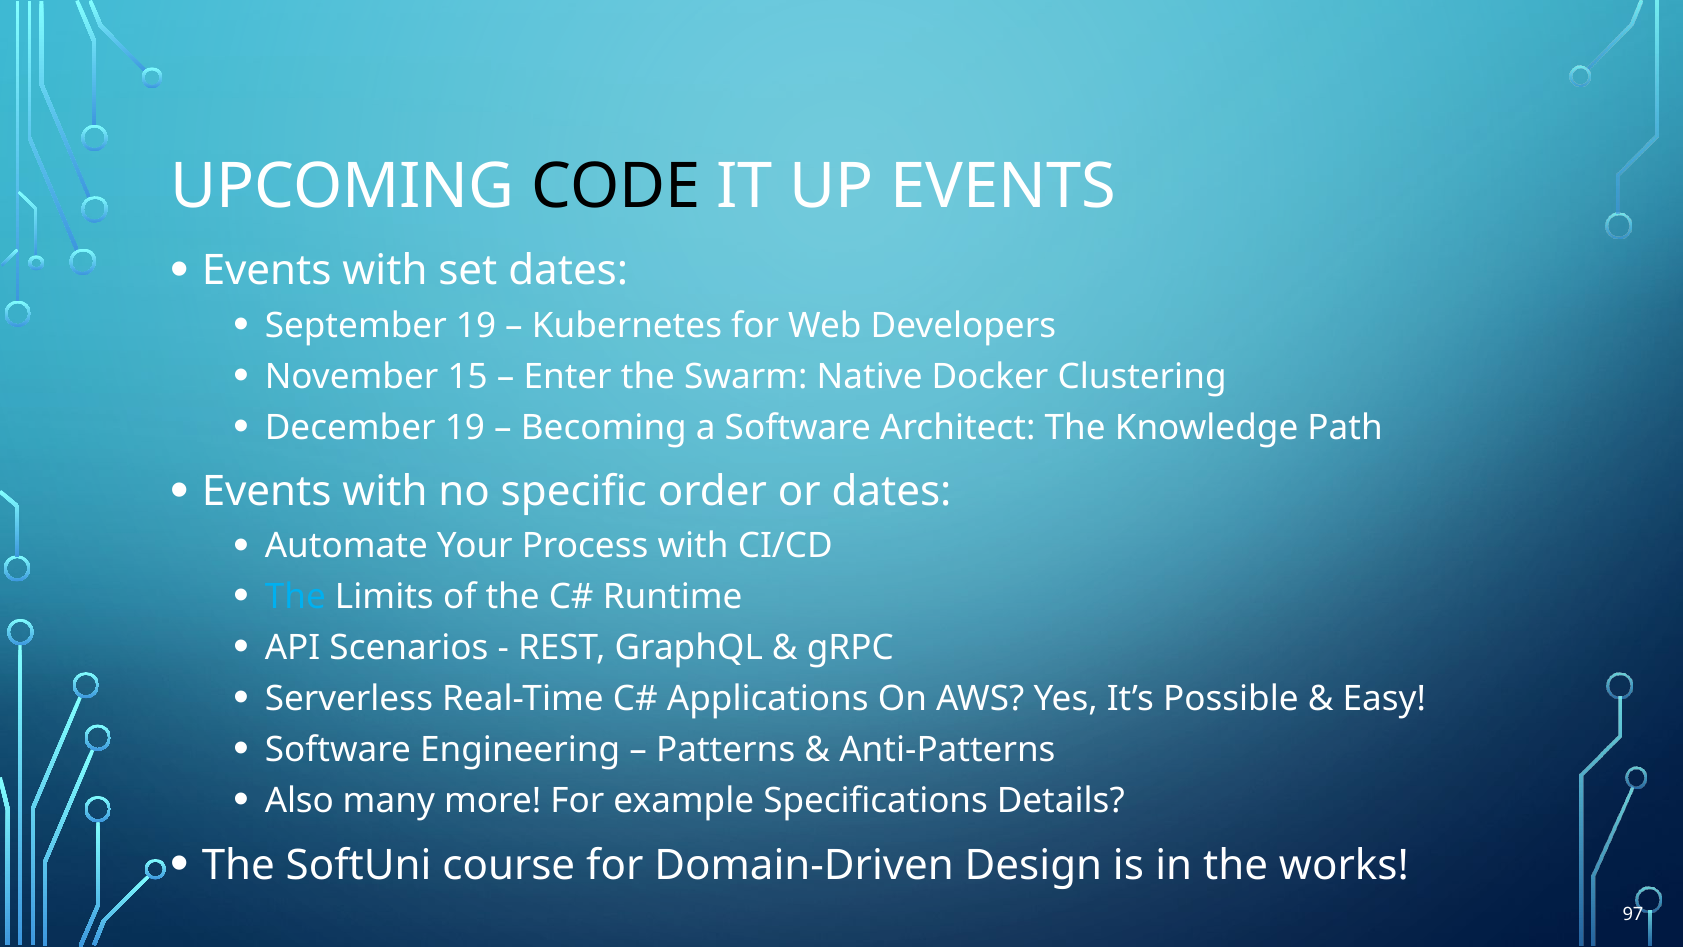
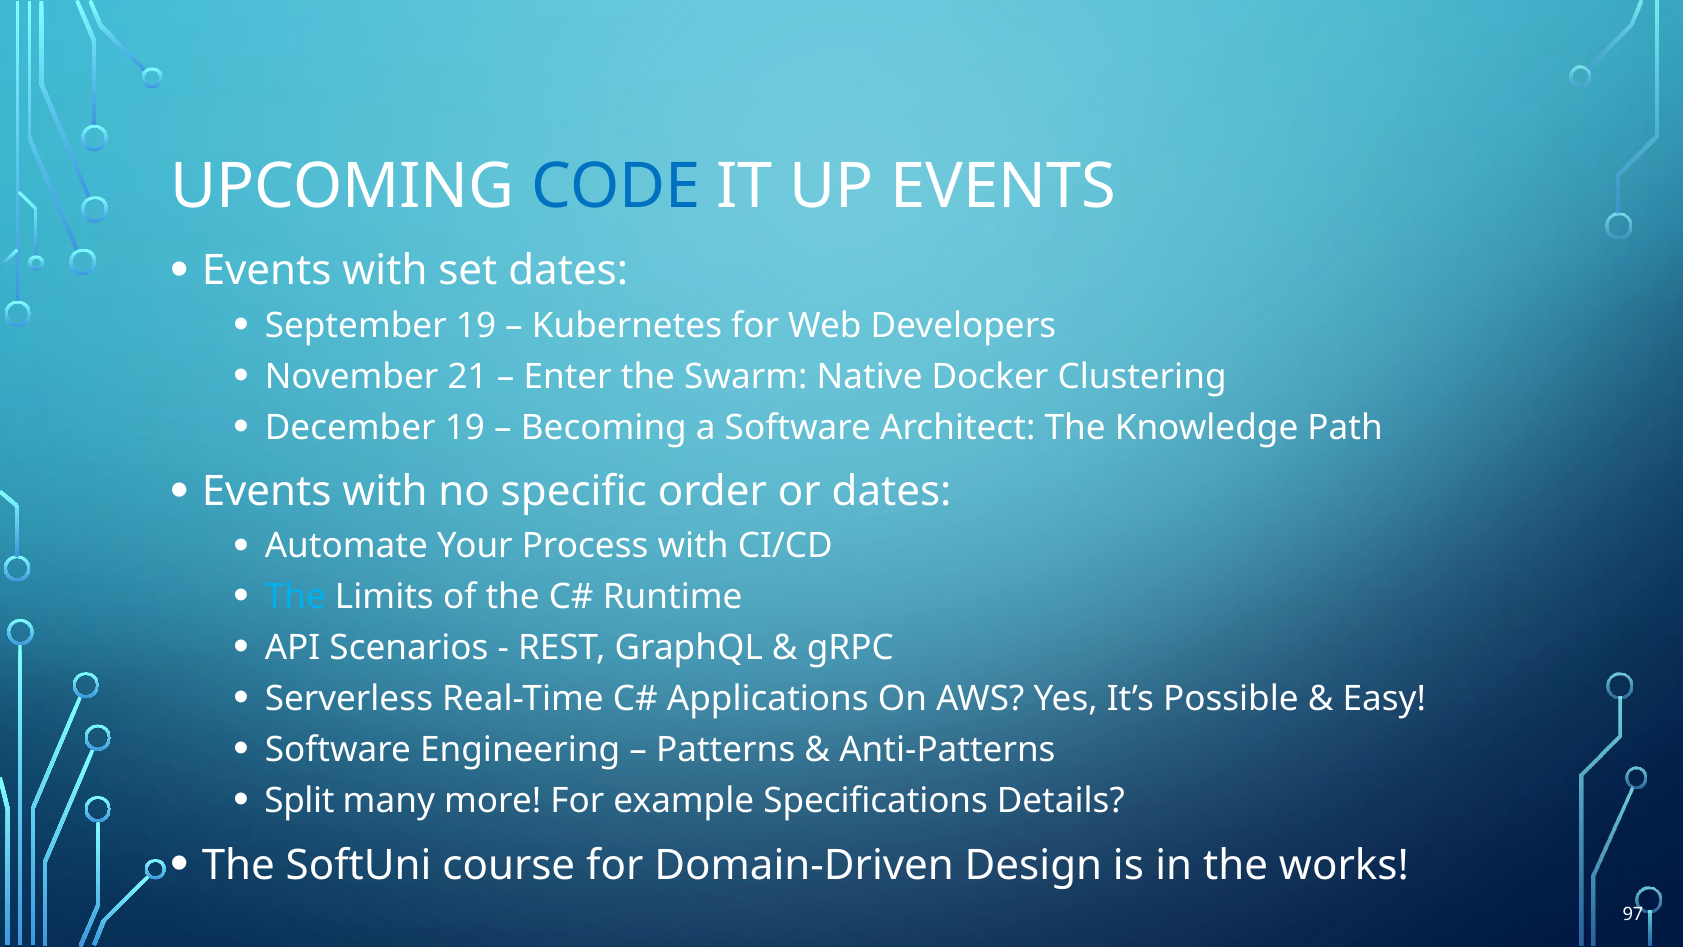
CODE colour: black -> blue (616, 187)
15: 15 -> 21 (468, 376)
Also: Also -> Split (299, 801)
